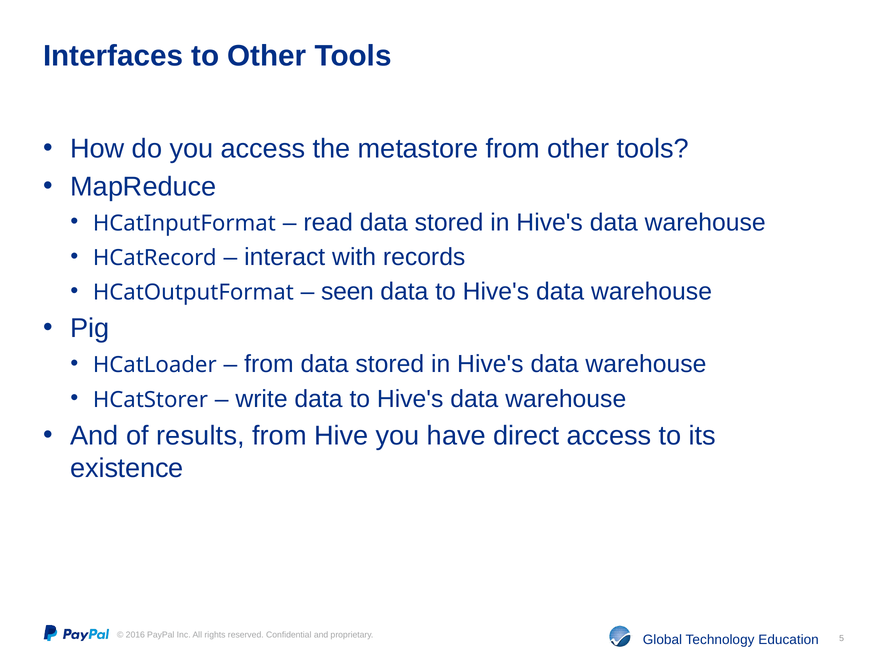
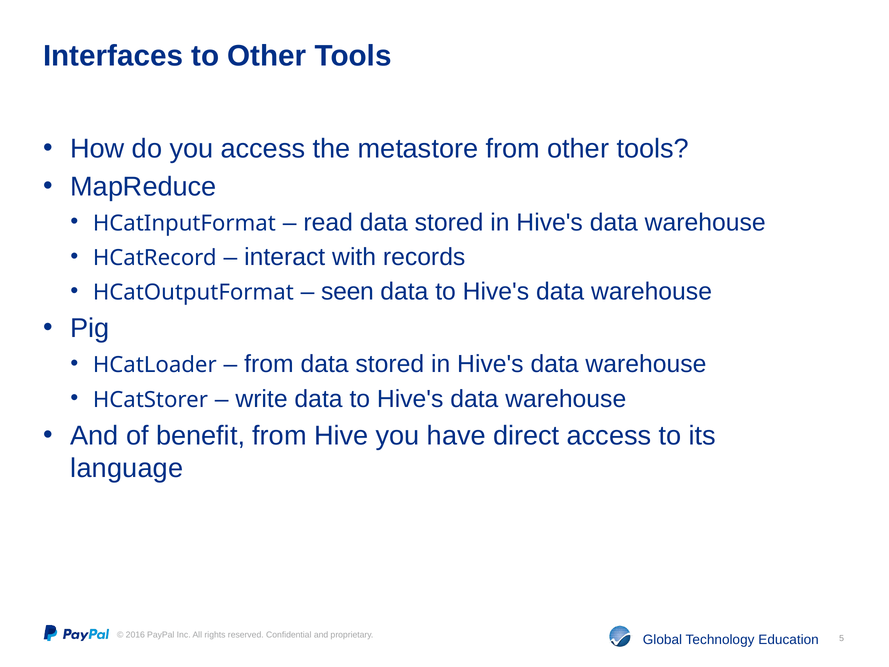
results: results -> benefit (201, 435)
existence: existence -> language (127, 468)
